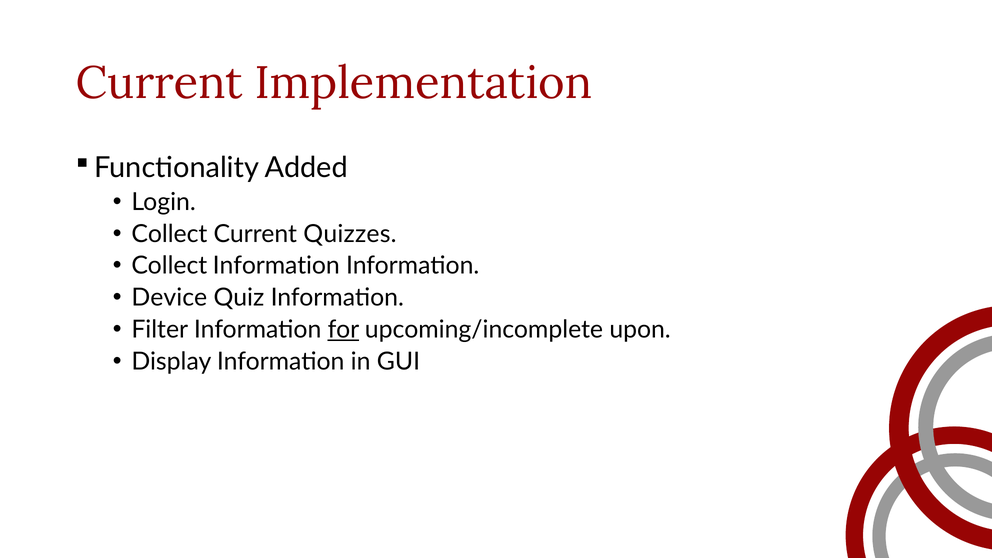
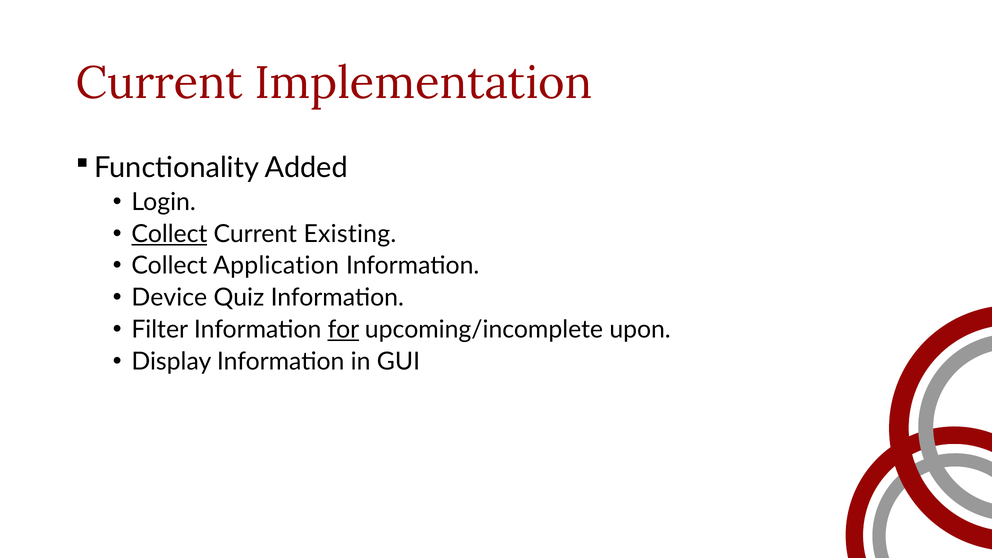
Collect underline: none -> present (169, 234)
Quizzes: Quizzes -> Existing (350, 234)
Collect Information: Information -> Application (276, 266)
